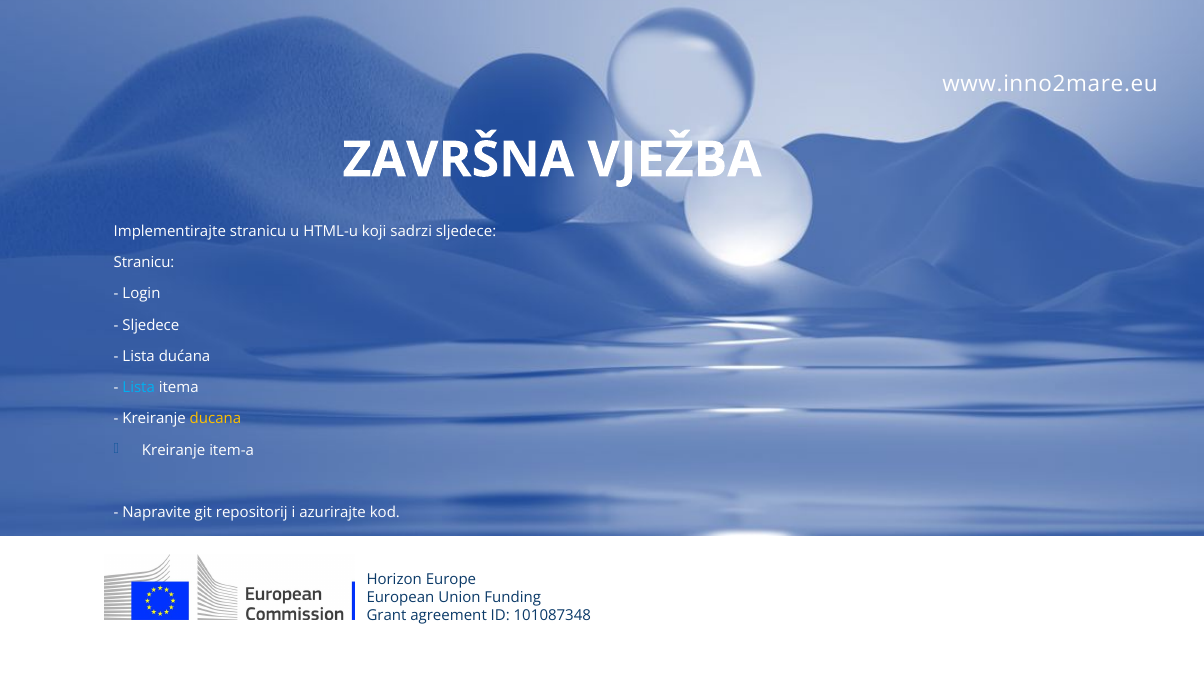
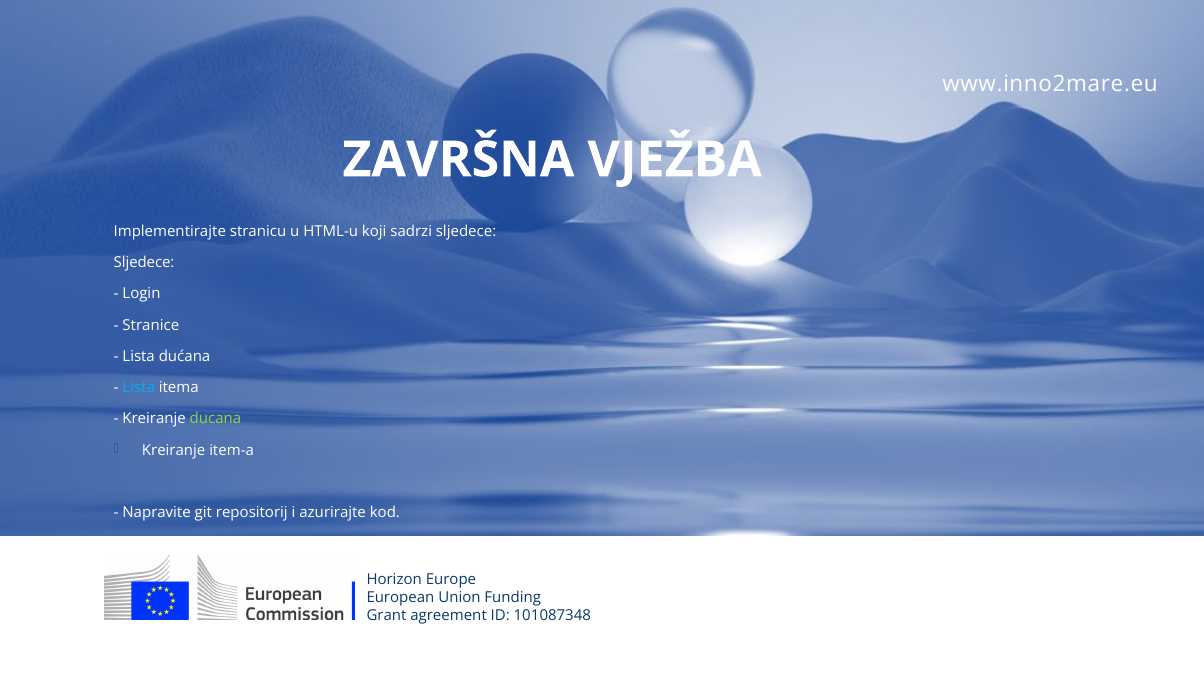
Stranicu: Stranicu -> Sljedece (144, 263)
Sljedece: Sljedece -> Stranice (151, 325)
ducana colour: yellow -> light green (216, 419)
